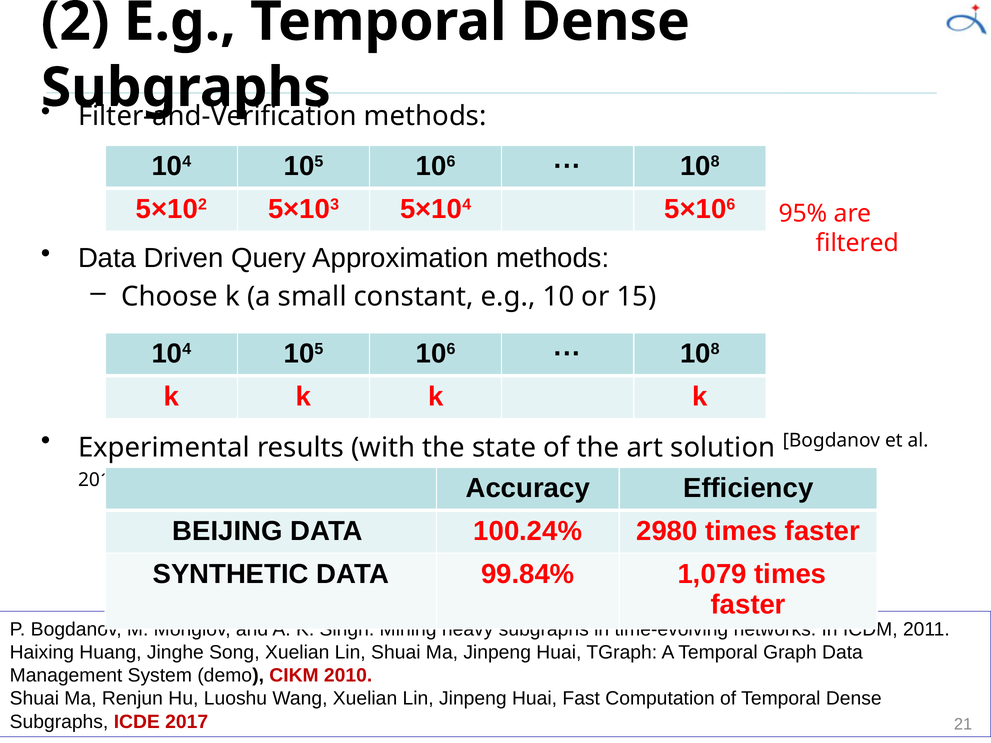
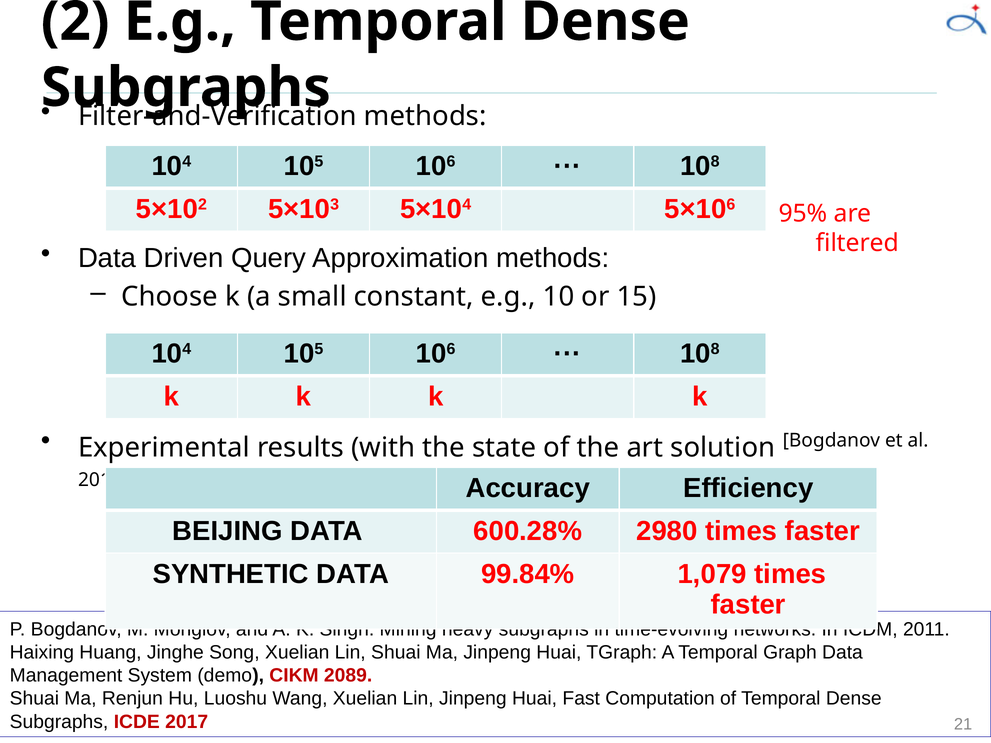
100.24%: 100.24% -> 600.28% (528, 531)
2010: 2010 -> 2089 (348, 676)
